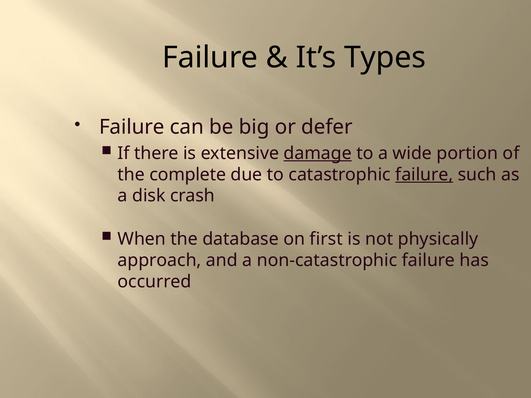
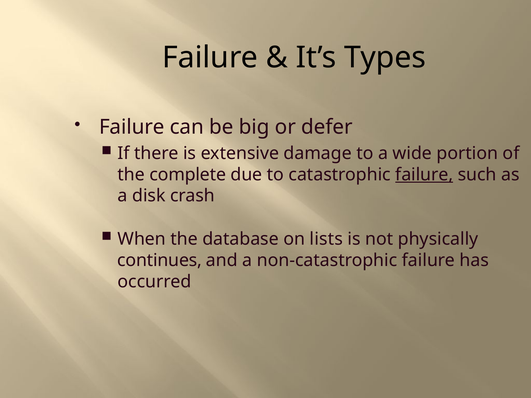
damage underline: present -> none (318, 153)
first: first -> lists (326, 239)
approach: approach -> continues (160, 260)
